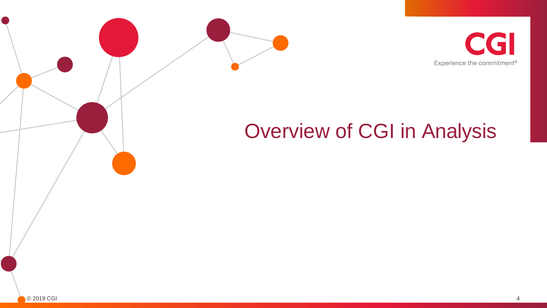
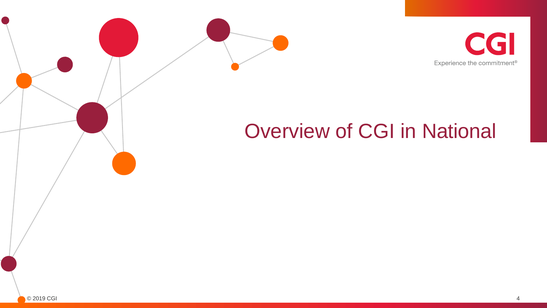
Analysis: Analysis -> National (459, 131)
